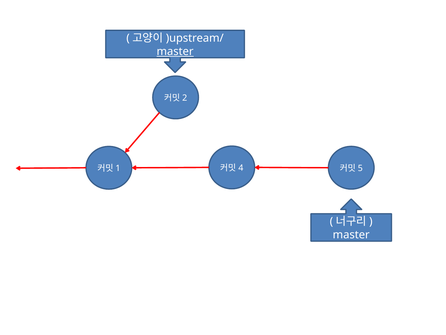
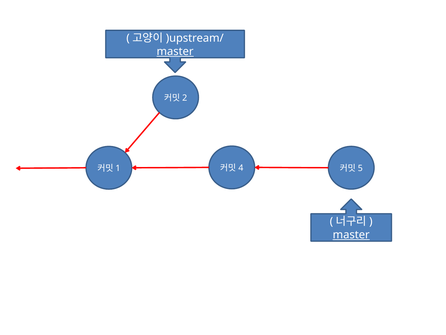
master underline: none -> present (351, 235)
